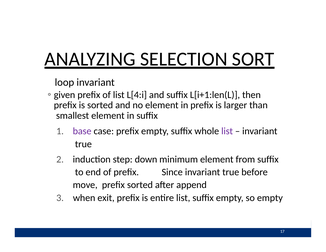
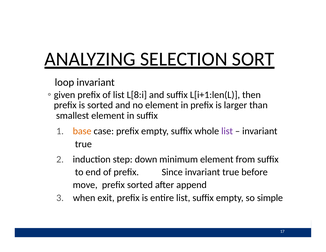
L[4:i: L[4:i -> L[8:i (137, 95)
base colour: purple -> orange (82, 131)
so empty: empty -> simple (270, 198)
